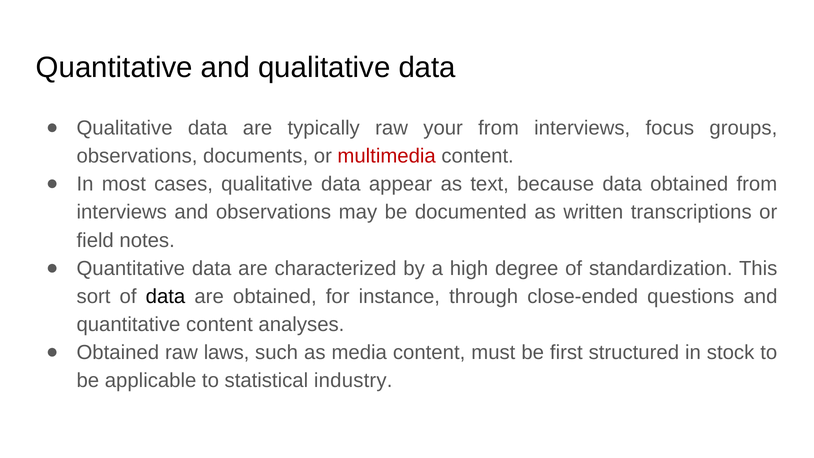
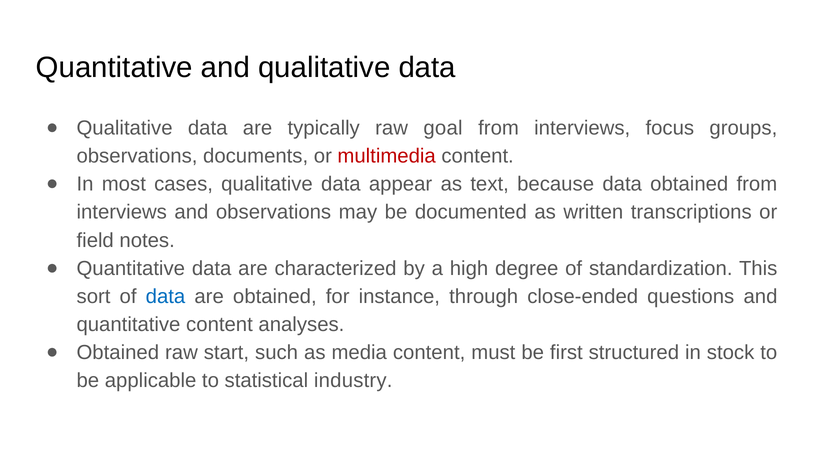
your: your -> goal (443, 128)
data colour: black -> blue (165, 296)
laws: laws -> start (226, 353)
